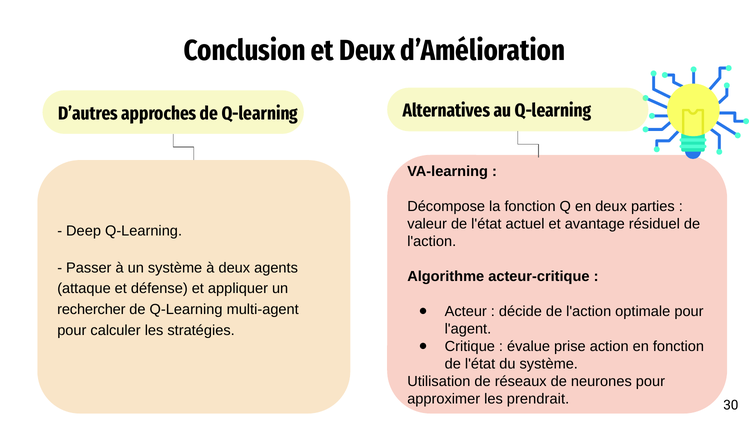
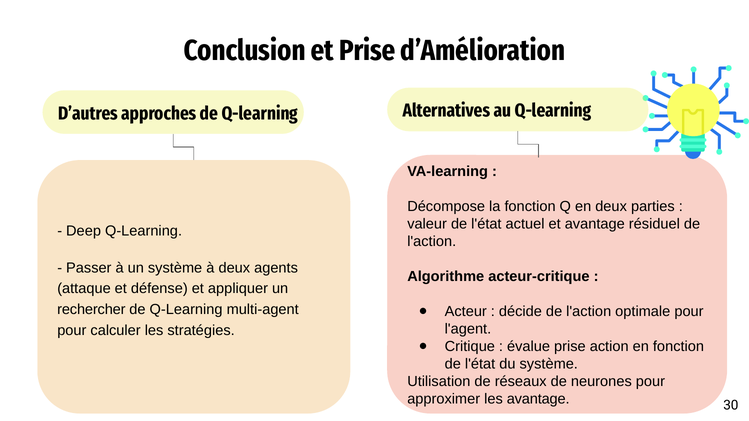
et Deux: Deux -> Prise (367, 51)
les prendrait: prendrait -> avantage (538, 399)
